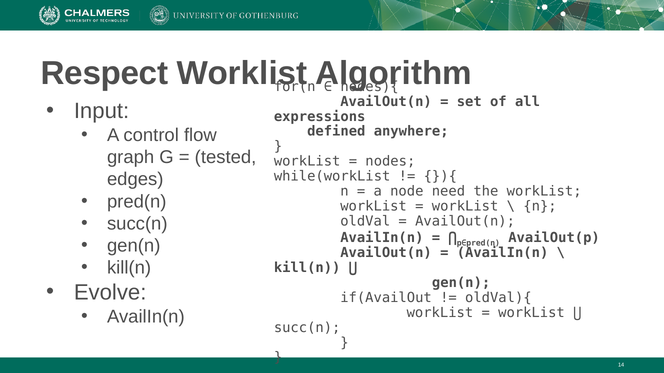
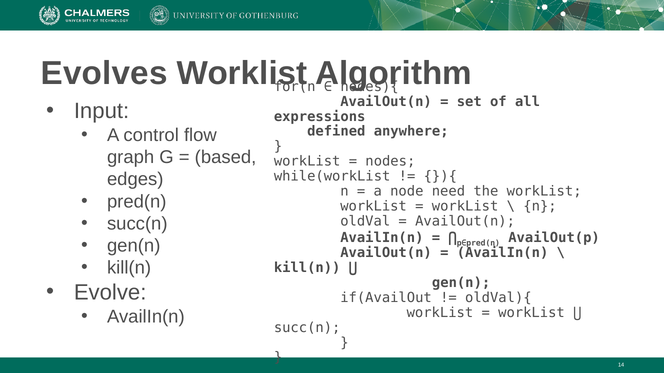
Respect: Respect -> Evolves (104, 73)
tested: tested -> based (226, 158)
